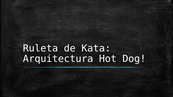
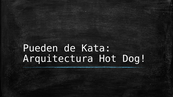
Ruleta: Ruleta -> Pueden (40, 48)
